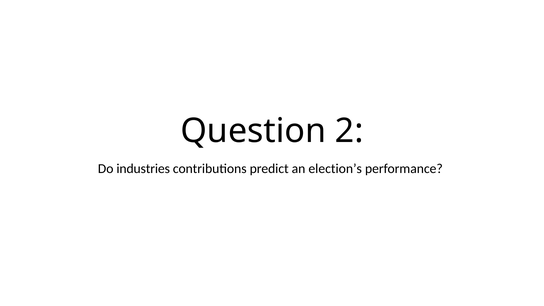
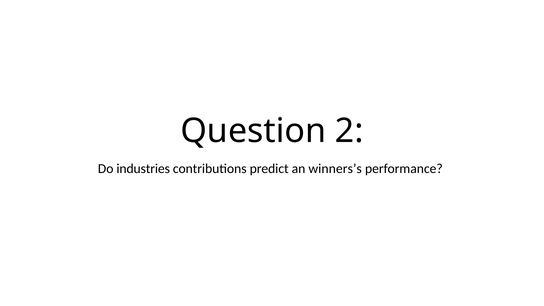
election’s: election’s -> winners’s (335, 169)
